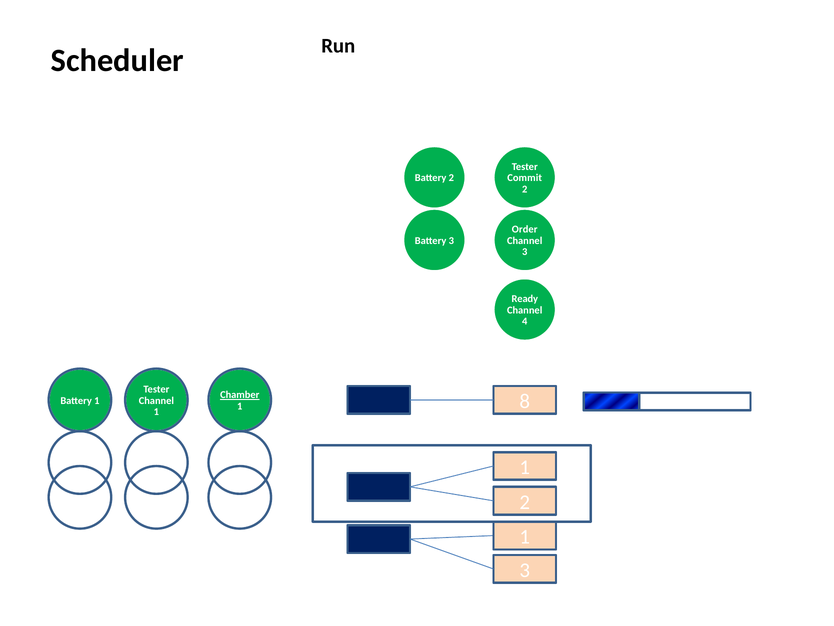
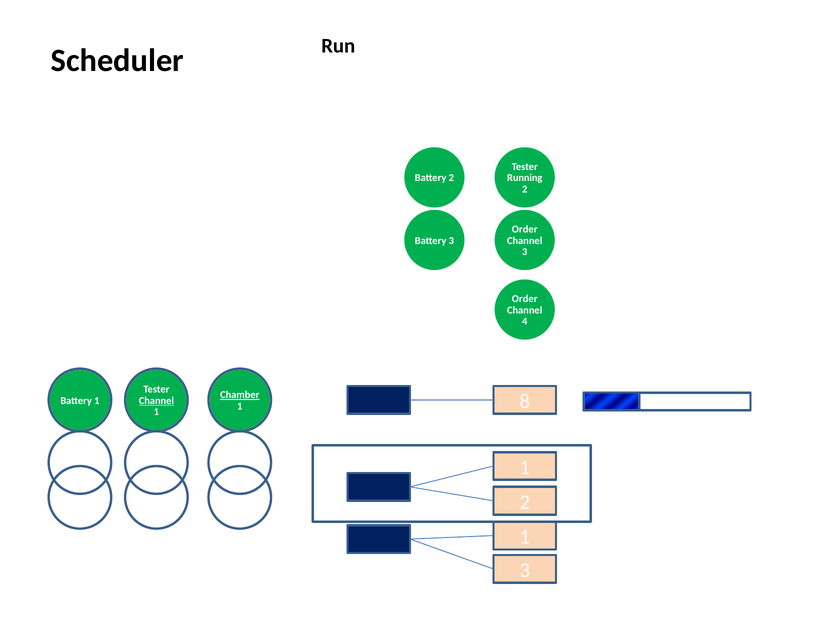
Commit: Commit -> Running (525, 178)
Ready: Ready -> Order (525, 299)
Channel underline: none -> present (156, 400)
